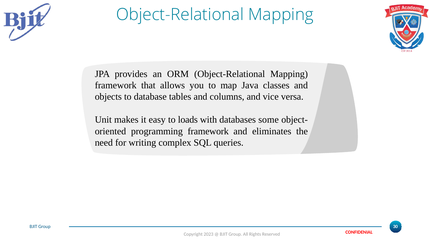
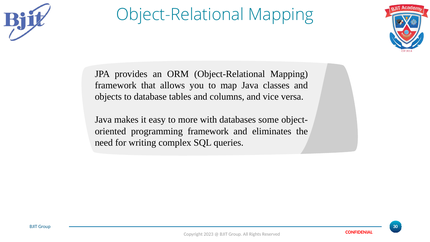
Unit: Unit -> Java (103, 120)
loads: loads -> more (188, 120)
